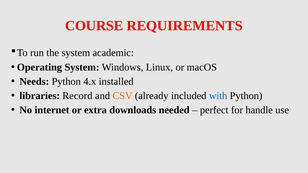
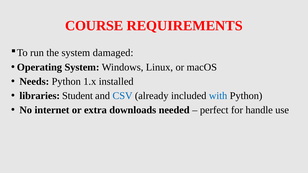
academic: academic -> damaged (113, 53)
4.x: 4.x -> 1.x (90, 82)
Record: Record -> Student (77, 96)
CSV colour: orange -> blue (122, 96)
